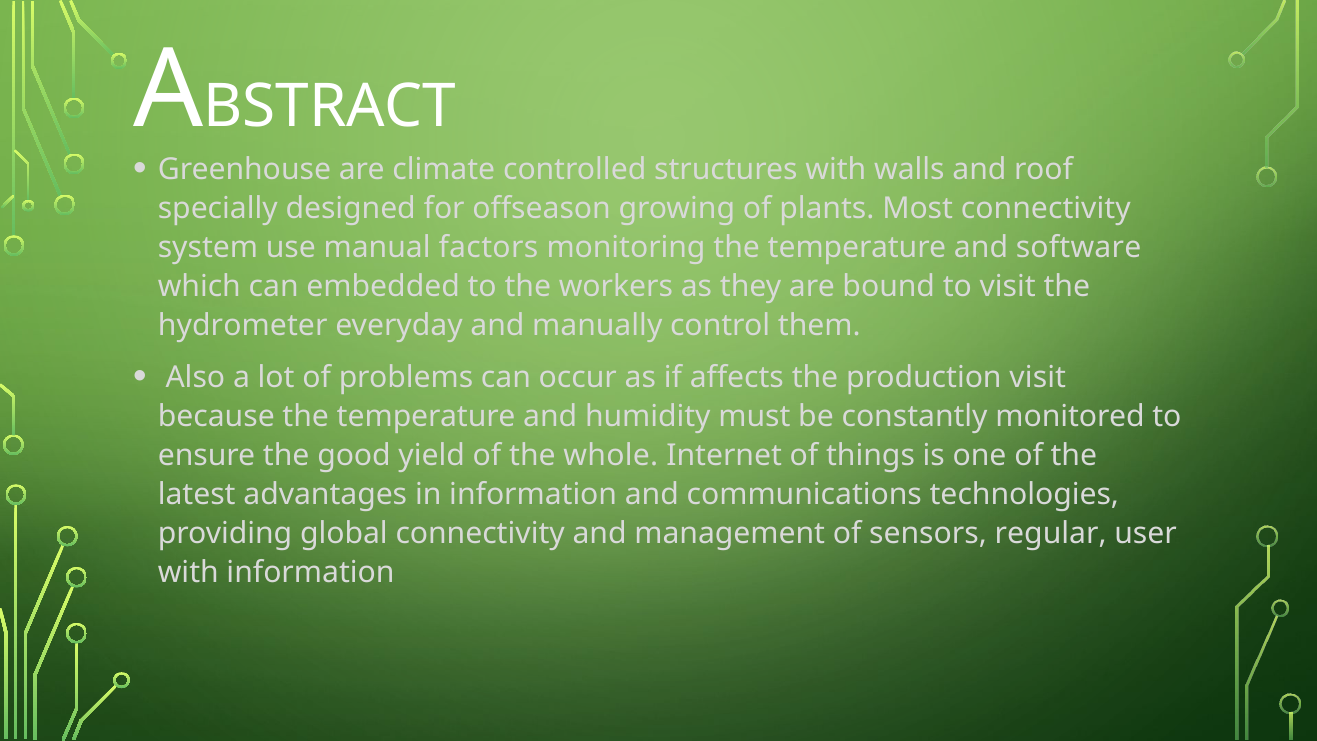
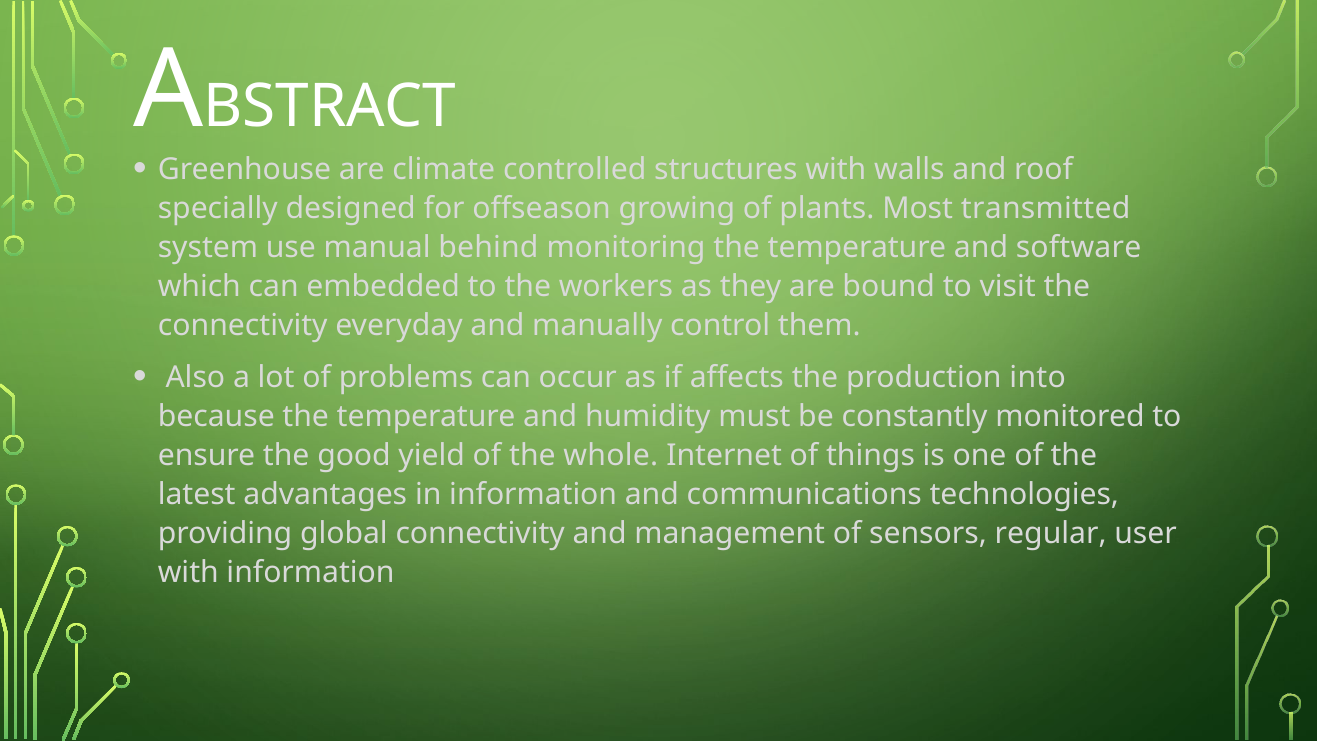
Most connectivity: connectivity -> transmitted (1046, 209)
factors: factors -> behind (488, 248)
hydrometer: hydrometer -> connectivity (243, 326)
production visit: visit -> into (1038, 377)
